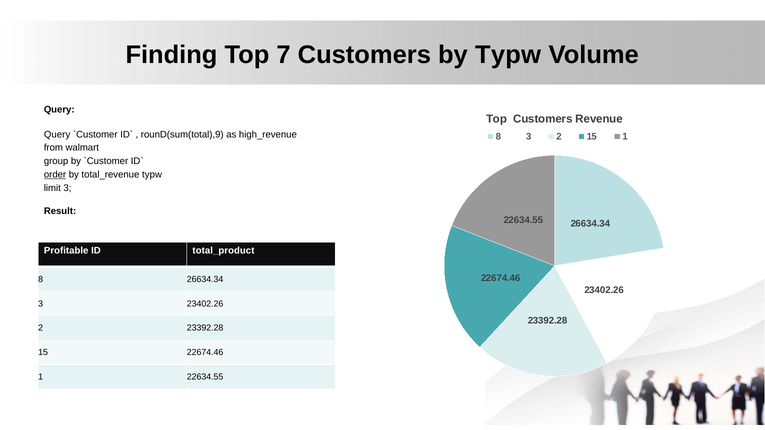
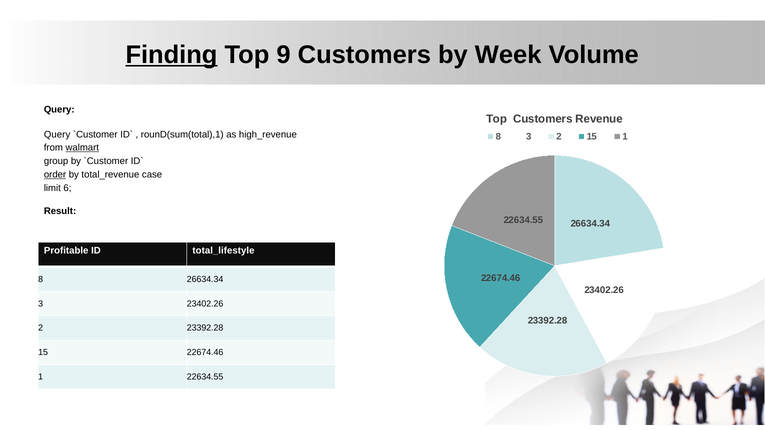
Finding underline: none -> present (171, 55)
7: 7 -> 9 (284, 55)
by Typw: Typw -> Week (508, 55)
rounD(sum(total),9: rounD(sum(total),9 -> rounD(sum(total),1 (182, 134)
walmart underline: none -> present (82, 148)
total_revenue typw: typw -> case (152, 175)
limit 3: 3 -> 6 (67, 188)
total_product: total_product -> total_lifestyle (223, 251)
